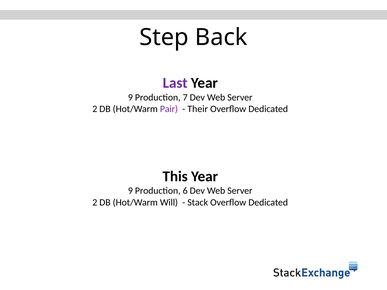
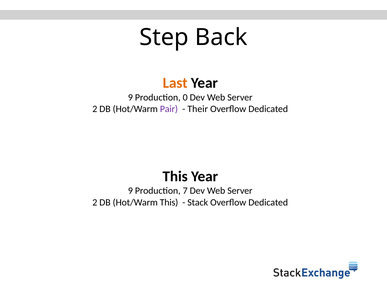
Last colour: purple -> orange (175, 83)
7: 7 -> 0 (185, 97)
6: 6 -> 7 (185, 191)
Hot/Warm Will: Will -> This (169, 203)
